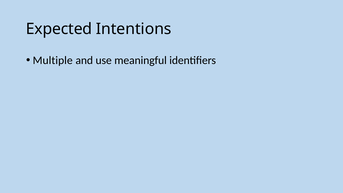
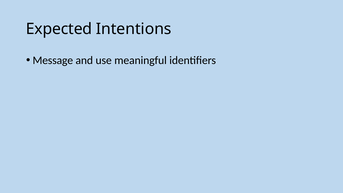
Multiple: Multiple -> Message (53, 60)
